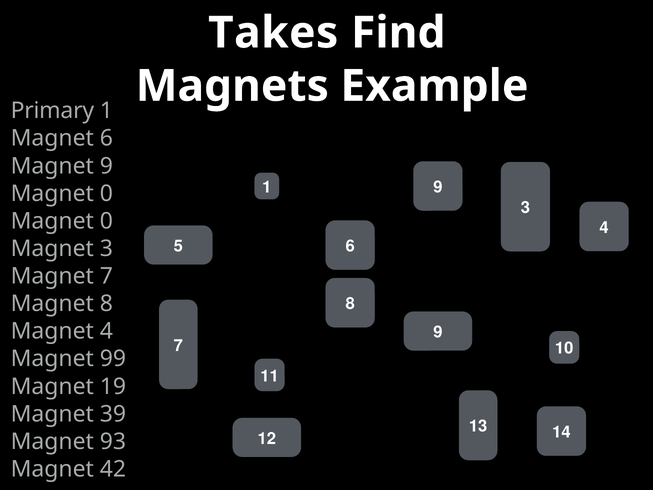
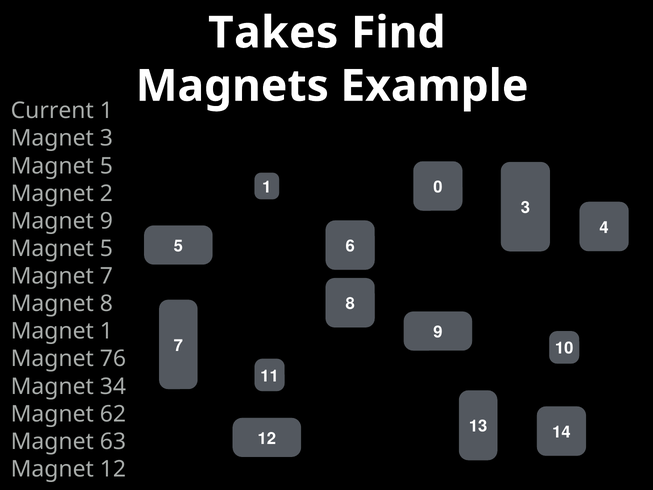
Primary: Primary -> Current (52, 111)
Magnet 6: 6 -> 3 (106, 138)
9: 9 -> 5 (106, 166)
1 9: 9 -> 0 (438, 187)
0: 0 -> 2 (106, 193)
0: 0 -> 9 (106, 221)
3: 3 -> 5 (106, 249)
Magnet 4: 4 -> 1 (106, 331)
99: 99 -> 76 (113, 359)
19: 19 -> 34 (113, 386)
39: 39 -> 62 (113, 414)
93: 93 -> 63 (113, 441)
Magnet 42: 42 -> 12 (113, 469)
